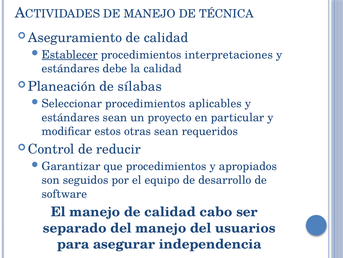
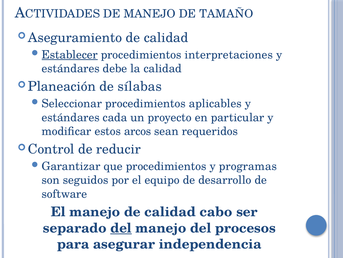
TÉCNICA: TÉCNICA -> TAMAÑO (226, 14)
estándares sean: sean -> cada (115, 117)
otras: otras -> arcos (138, 131)
apropiados: apropiados -> programas (248, 166)
del underline: none -> present (121, 228)
usuarios: usuarios -> procesos (245, 228)
